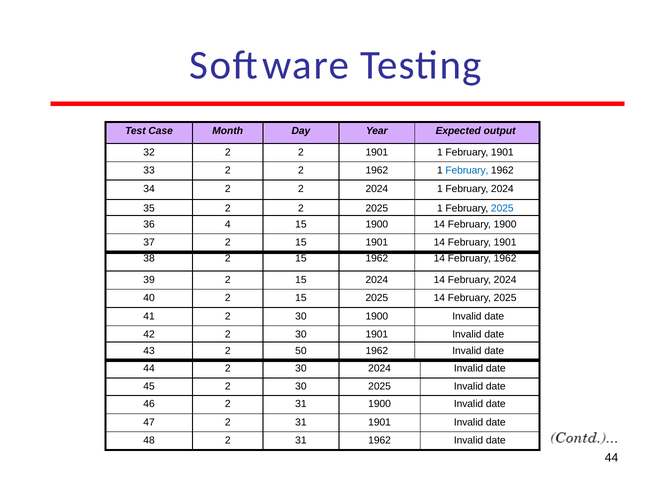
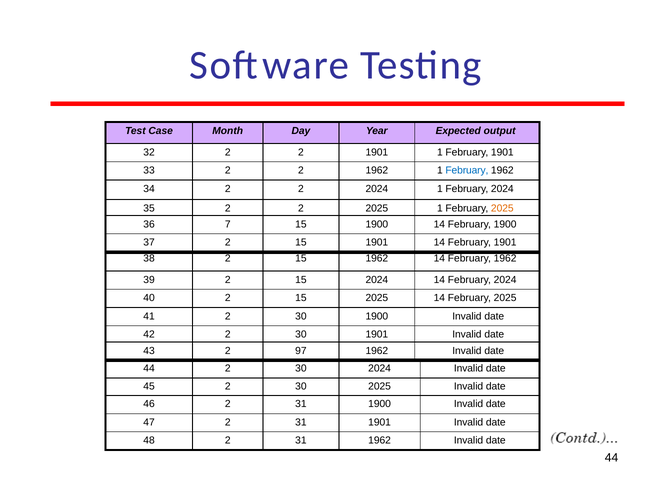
2025 colour: blue -> orange (502, 208)
4: 4 -> 7 (228, 224)
50: 50 -> 97 (301, 351)
